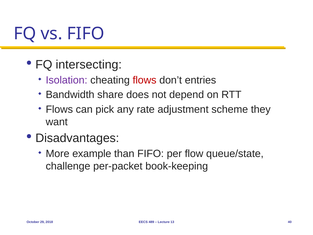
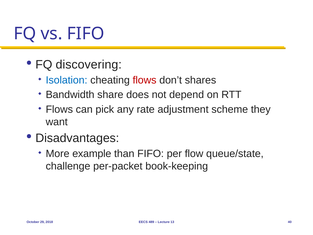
intersecting: intersecting -> discovering (89, 65)
Isolation colour: purple -> blue (67, 80)
entries: entries -> shares (201, 80)
